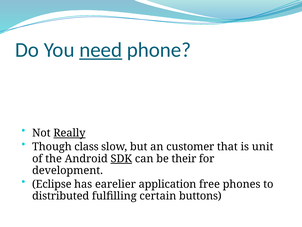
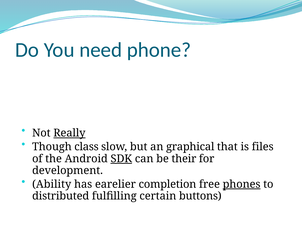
need underline: present -> none (101, 50)
customer: customer -> graphical (190, 147)
unit: unit -> files (263, 147)
Eclipse: Eclipse -> Ability (52, 184)
application: application -> completion (167, 184)
phones underline: none -> present (242, 184)
